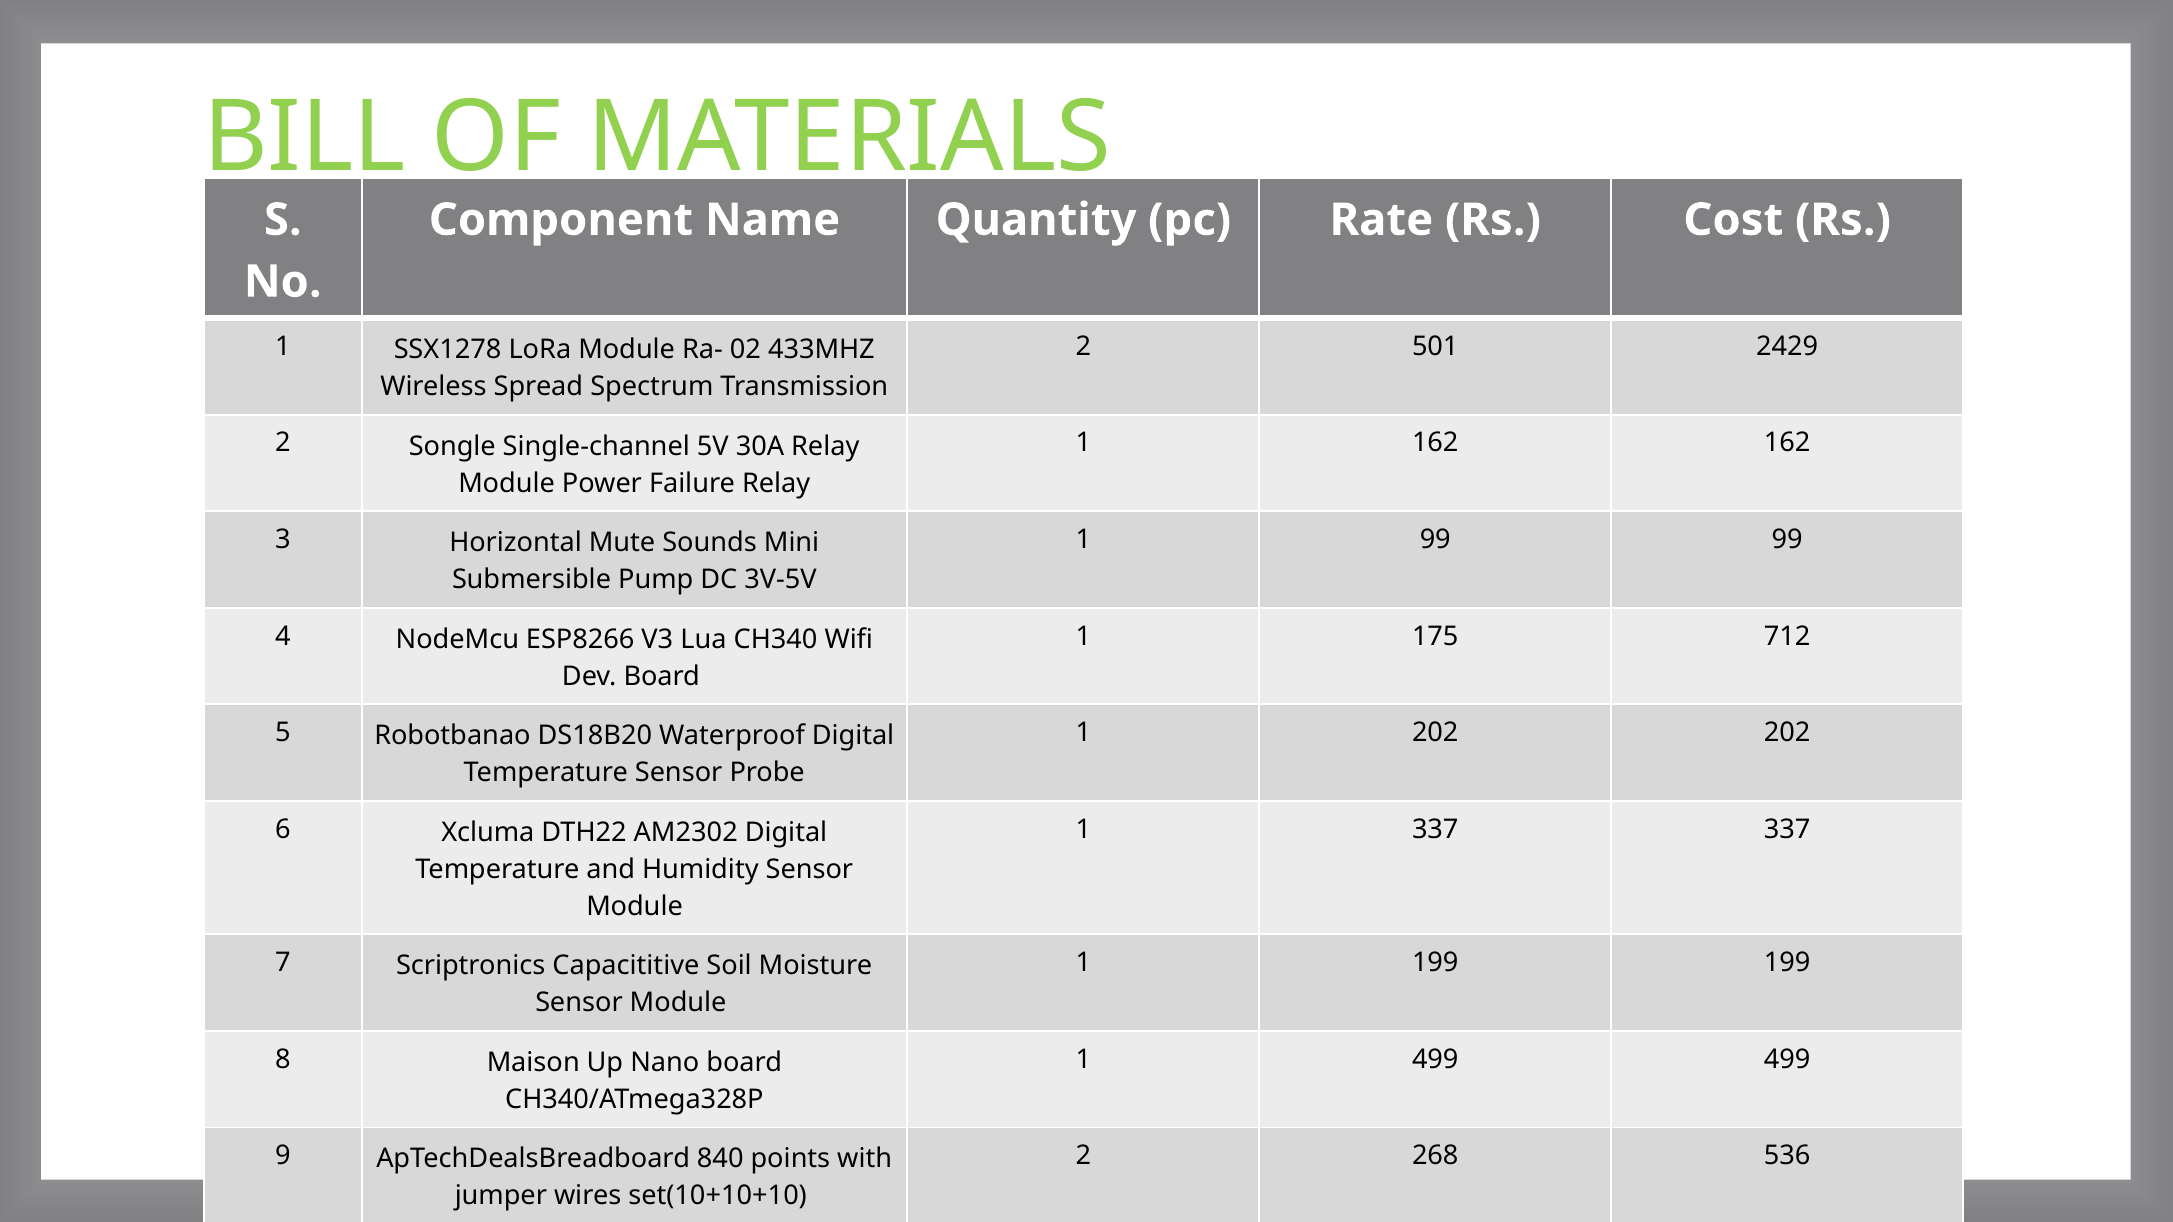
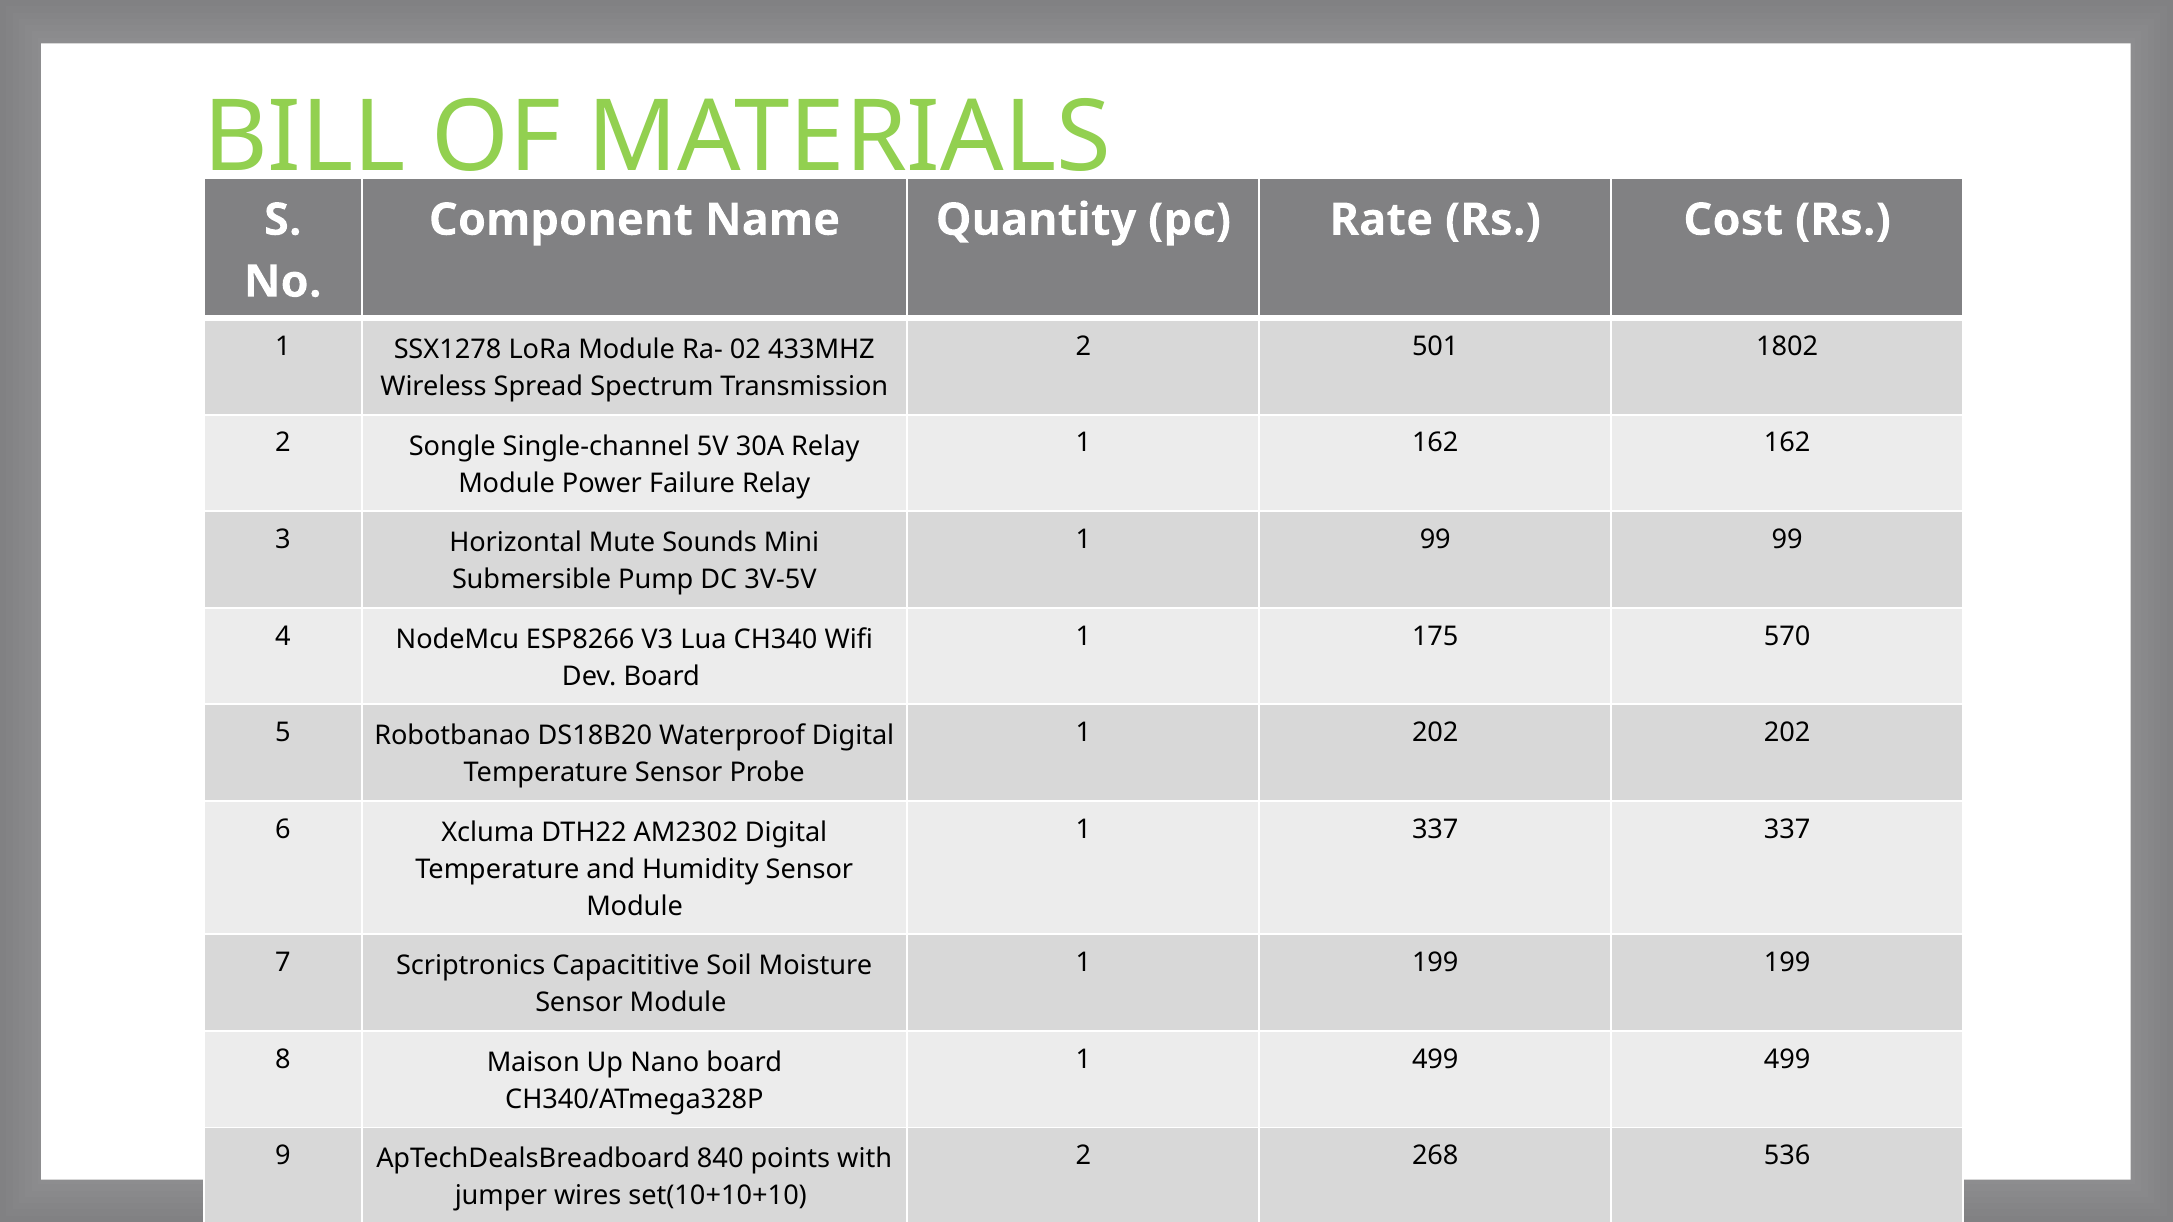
2429: 2429 -> 1802 (1787, 347)
712: 712 -> 570 (1787, 636)
